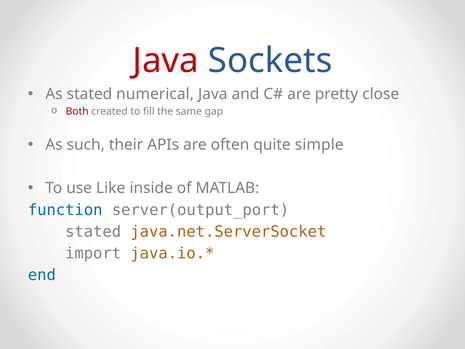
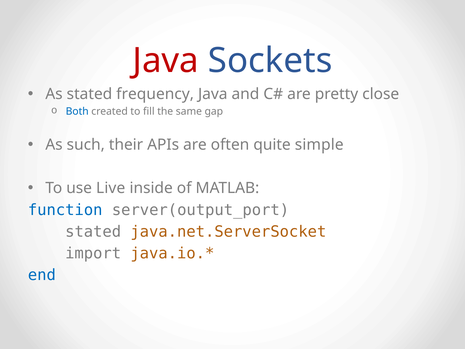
numerical: numerical -> frequency (155, 94)
Both colour: red -> blue (77, 111)
Like: Like -> Live (111, 188)
